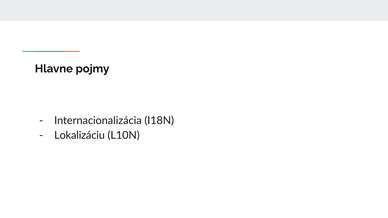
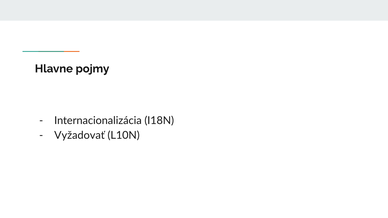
Lokalizáciu: Lokalizáciu -> Vyžadovať (79, 136)
